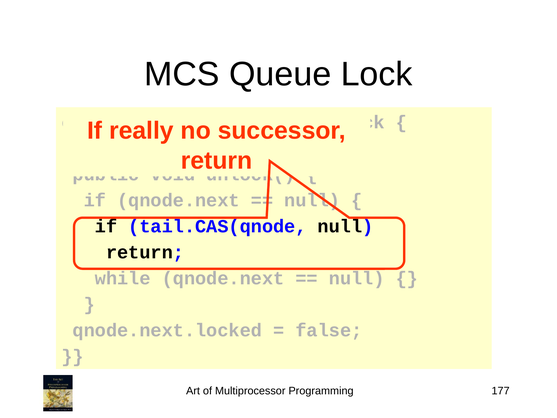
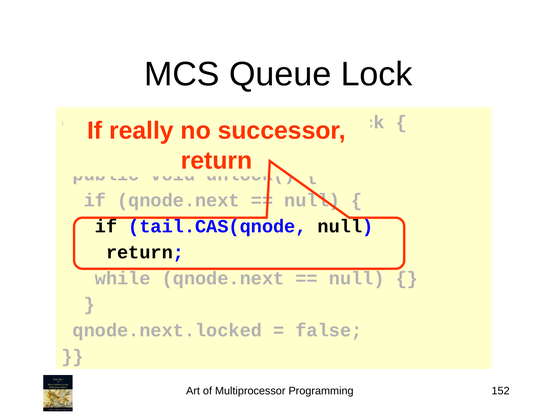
177: 177 -> 152 (501, 391)
